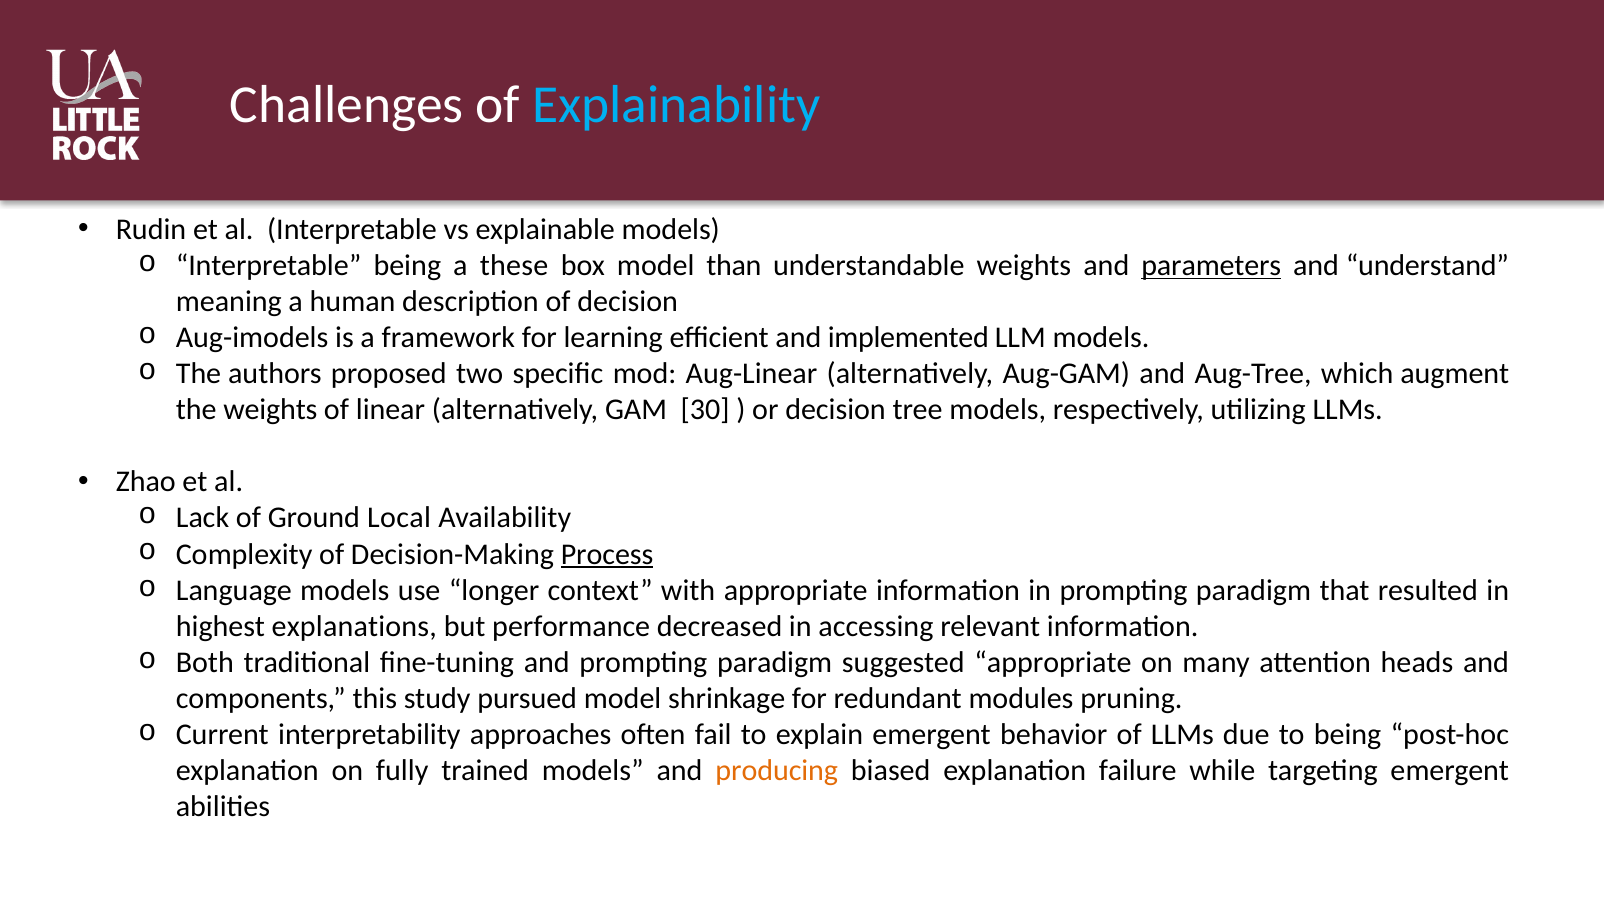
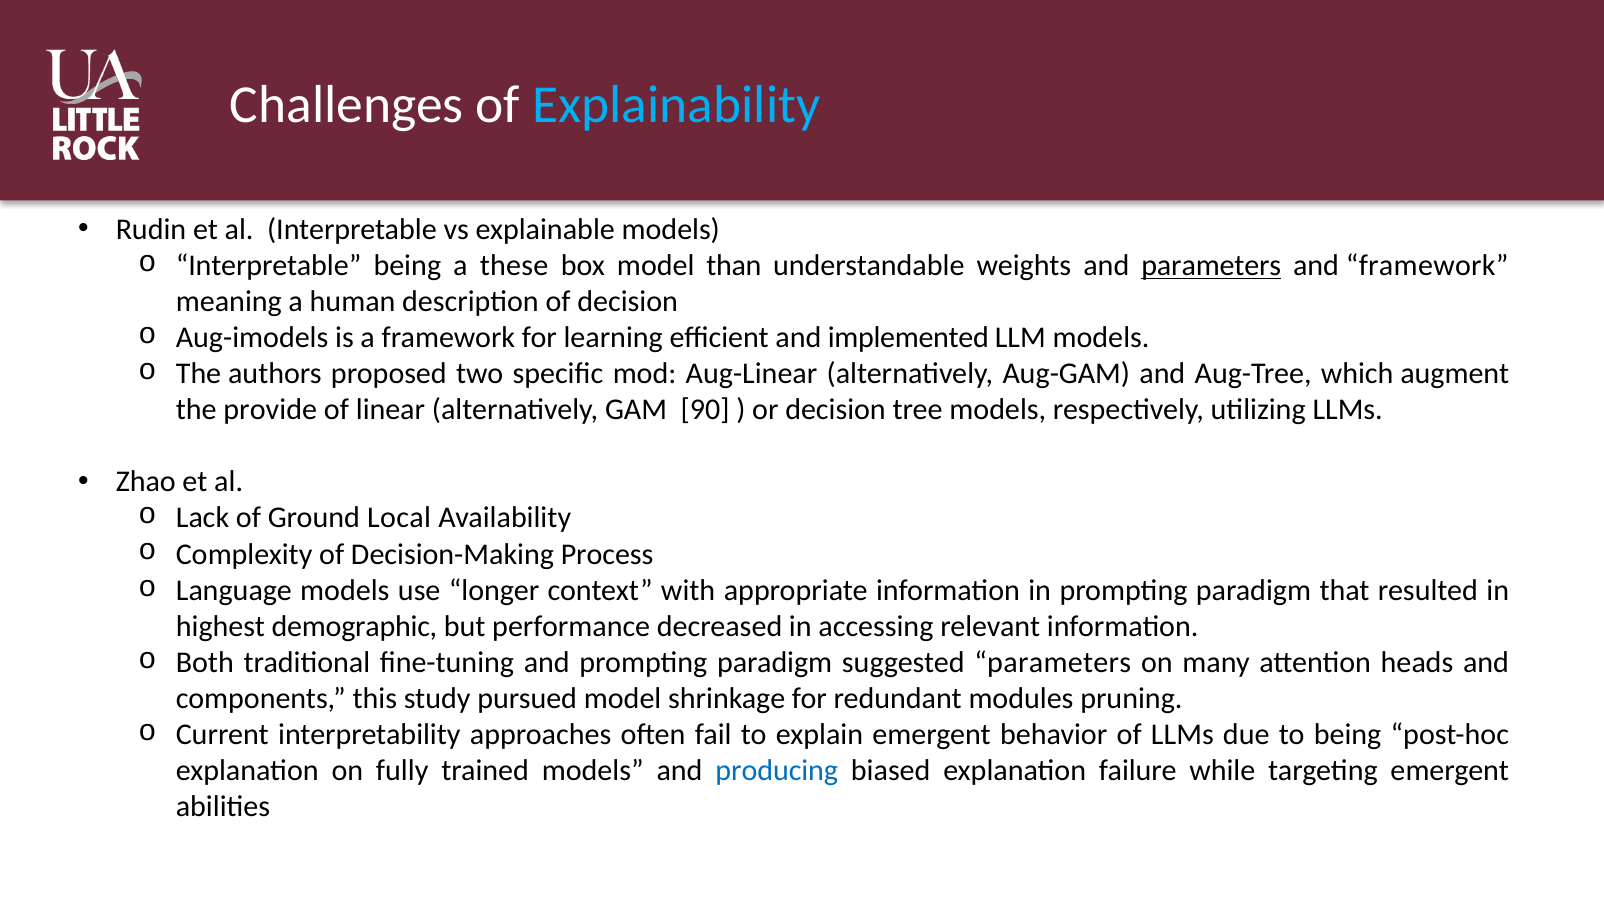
and understand: understand -> framework (1427, 266)
the weights: weights -> provide (270, 410)
30: 30 -> 90 (705, 410)
Process underline: present -> none (607, 554)
explanations: explanations -> demographic (354, 626)
suggested appropriate: appropriate -> parameters (1053, 663)
producing colour: orange -> blue (777, 771)
